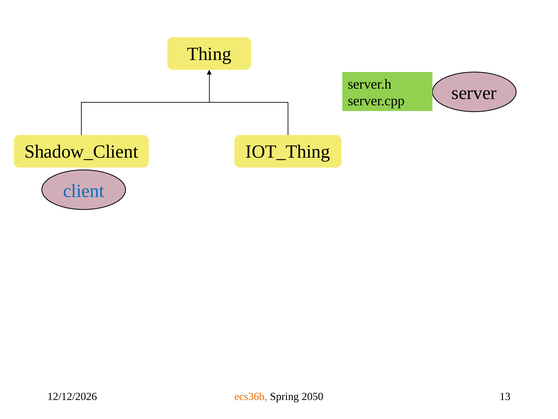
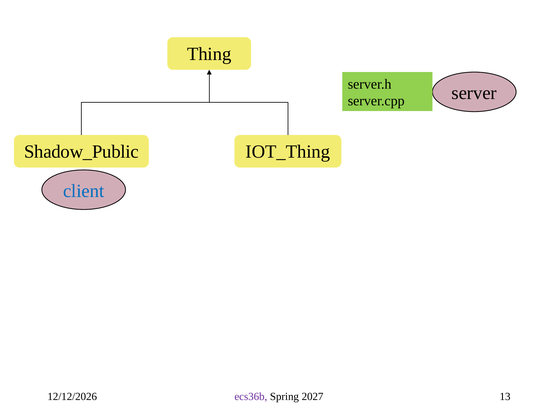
Shadow_Client: Shadow_Client -> Shadow_Public (81, 152)
ecs36b colour: orange -> purple (251, 396)
2050: 2050 -> 2027 (313, 396)
